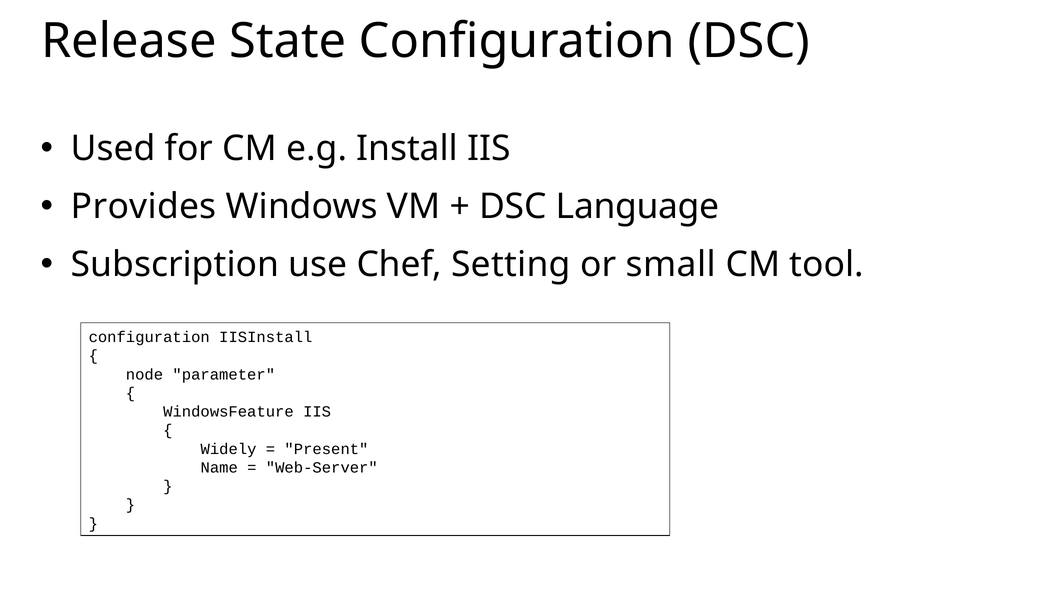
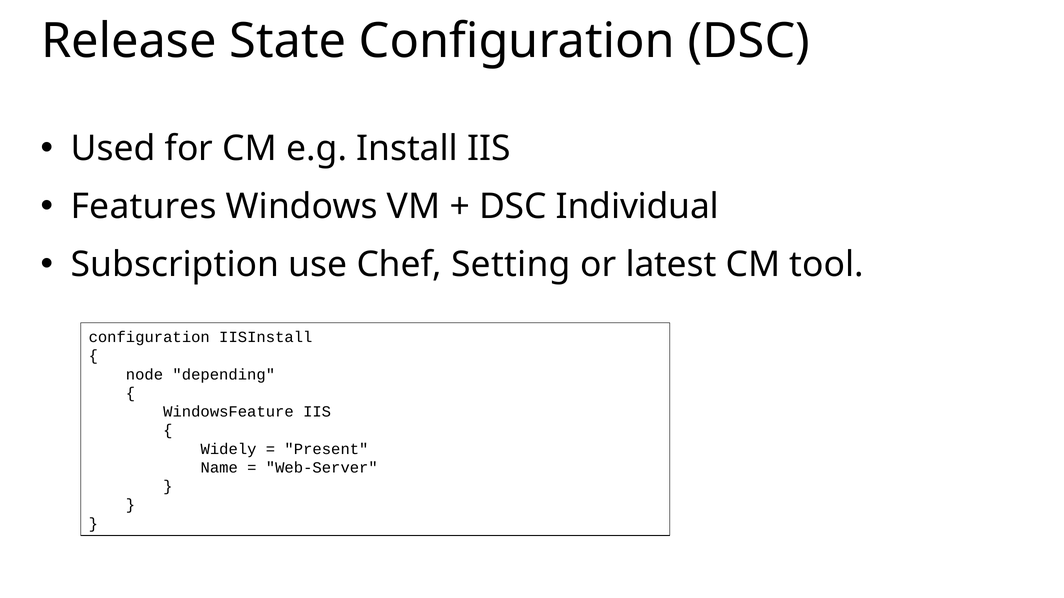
Provides: Provides -> Features (144, 207)
Language: Language -> Individual (637, 207)
small: small -> latest (671, 265)
parameter: parameter -> depending (224, 375)
